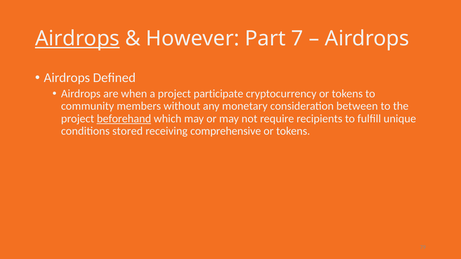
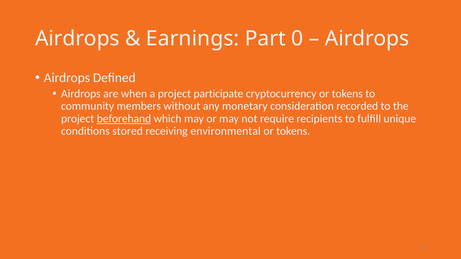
Airdrops underline: present -> none (77, 39)
However: However -> Earnings (193, 39)
7: 7 -> 0 (297, 39)
between: between -> recorded (357, 106)
comprehensive: comprehensive -> environmental (226, 131)
